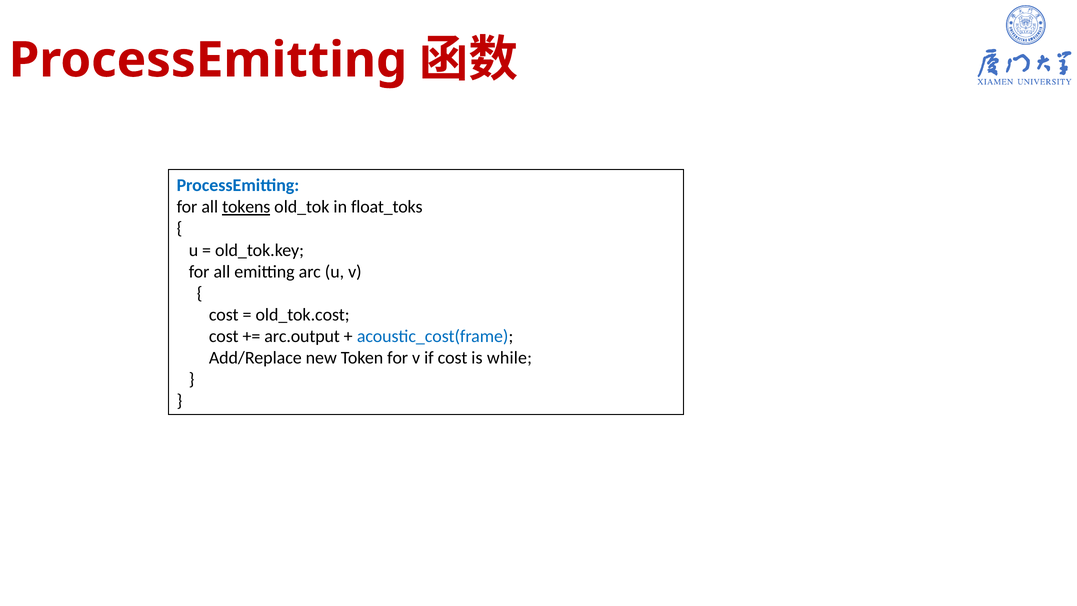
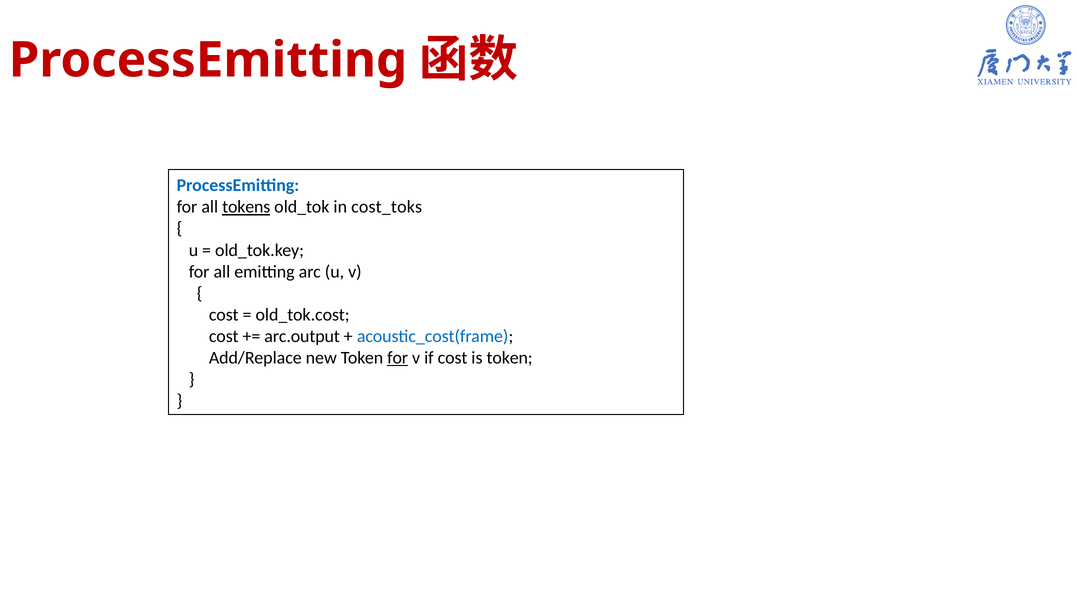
float_toks: float_toks -> cost_toks (387, 207)
for underline: none -> present (398, 358)
is while: while -> token (510, 358)
